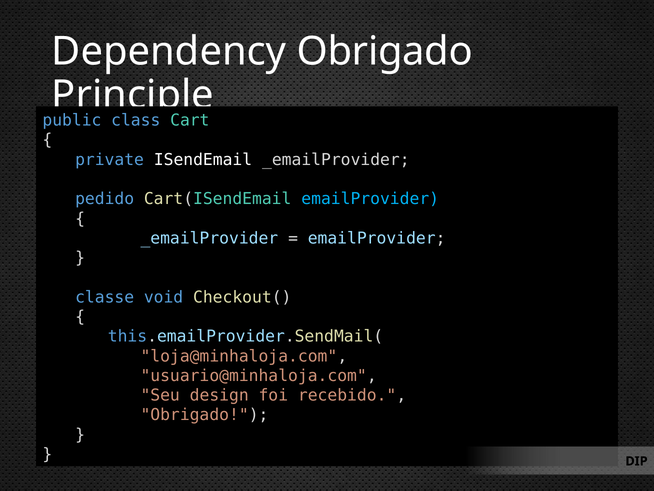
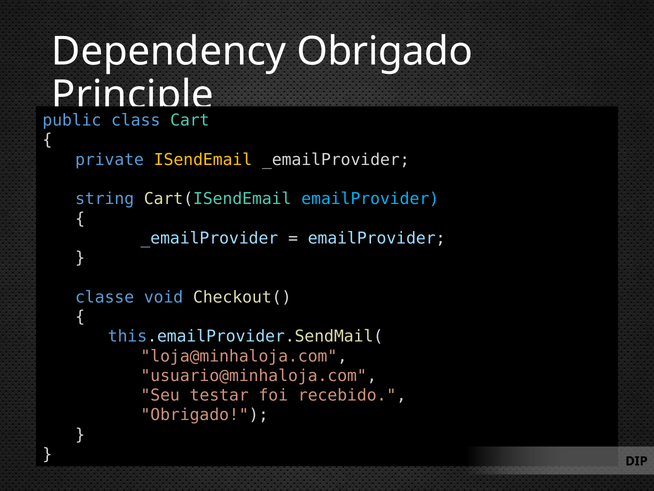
ISendEmail colour: white -> yellow (203, 160)
pedido: pedido -> string (105, 199)
design: design -> testar (219, 395)
